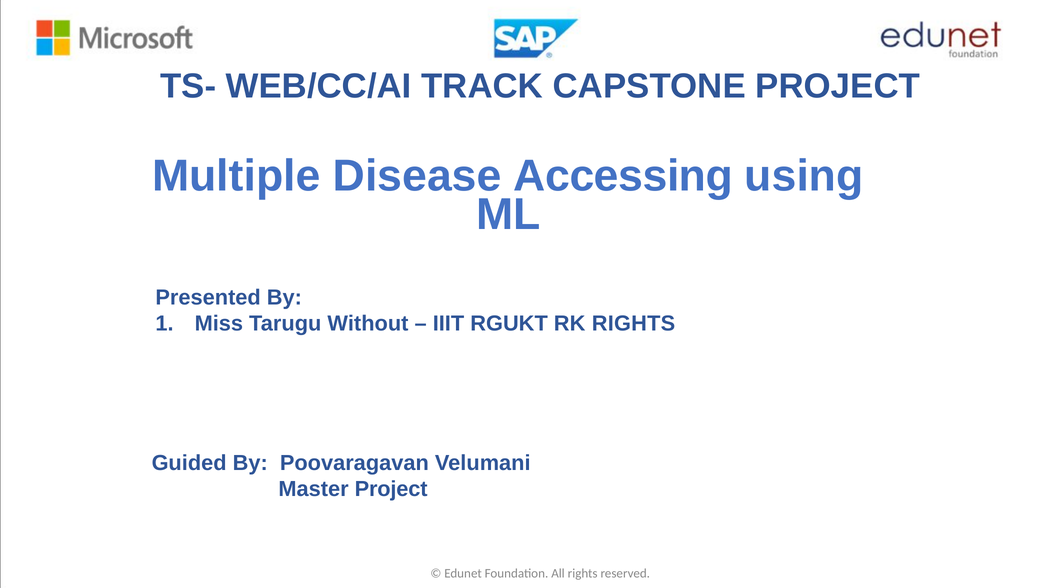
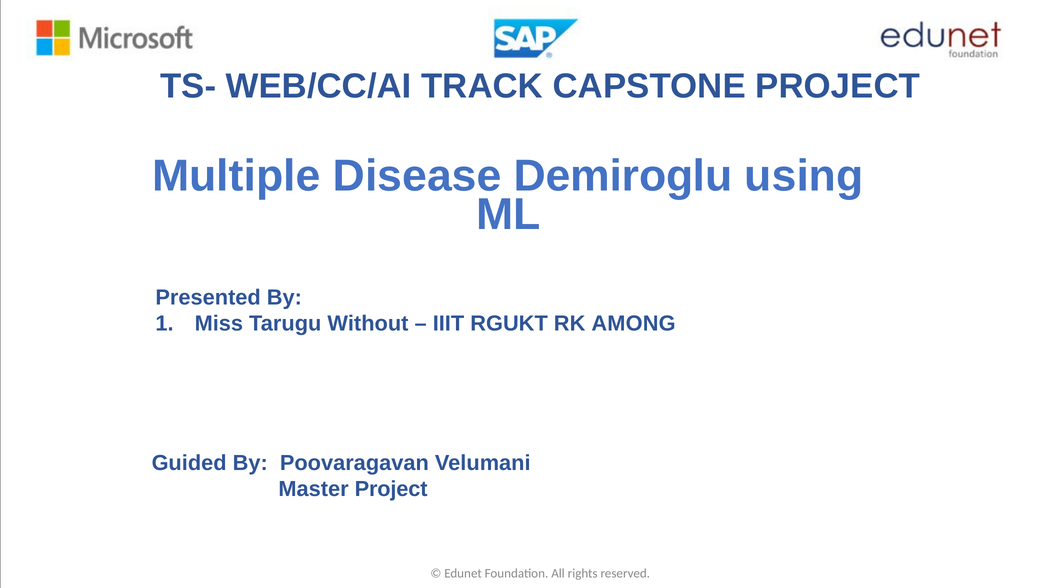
Accessing: Accessing -> Demiroglu (623, 176)
RK RIGHTS: RIGHTS -> AMONG (634, 323)
